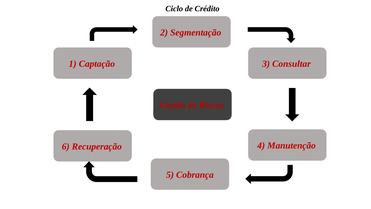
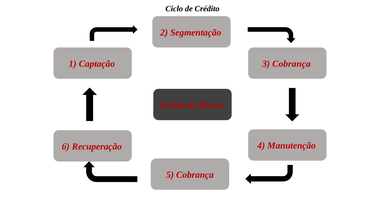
3 Consultar: Consultar -> Cobrança (291, 64)
